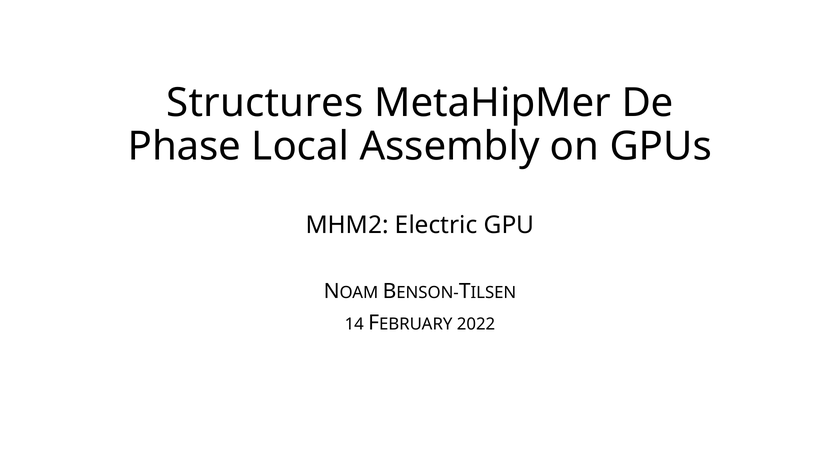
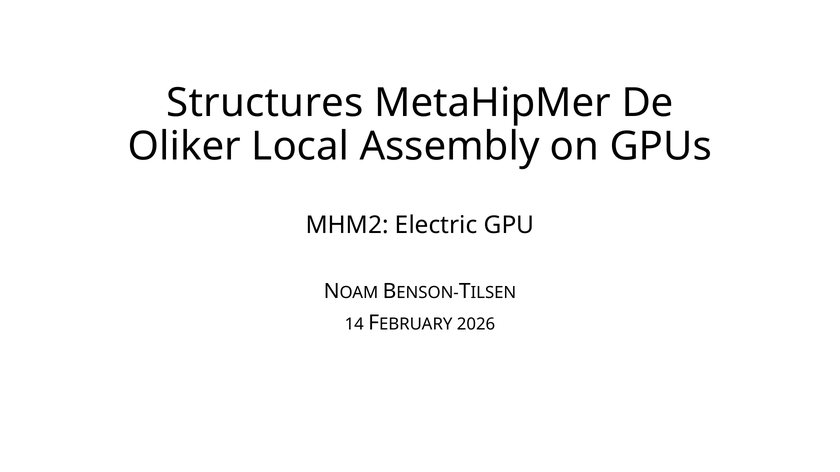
Phase: Phase -> Oliker (184, 147)
2022: 2022 -> 2026 (476, 325)
